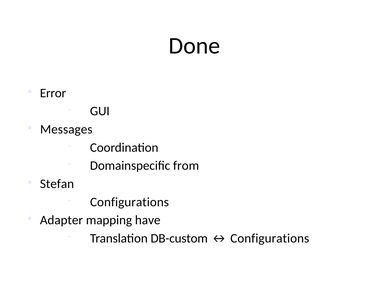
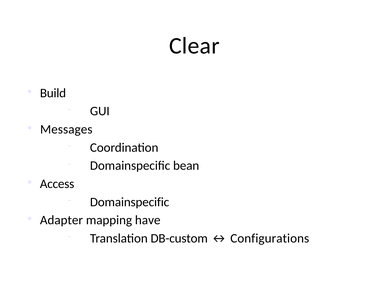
Done: Done -> Clear (194, 46)
Error: Error -> Build (53, 93)
from: from -> bean (186, 166)
Stefan: Stefan -> Access (57, 184)
Configurations: Configurations -> Domainspecific (130, 202)
